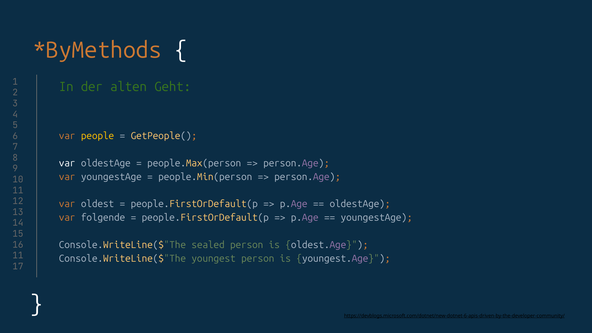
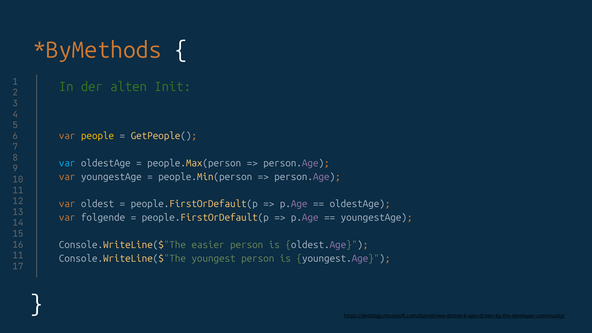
Geht: Geht -> Init (173, 87)
var colour: white -> light blue (67, 163)
sealed: sealed -> easier (208, 245)
